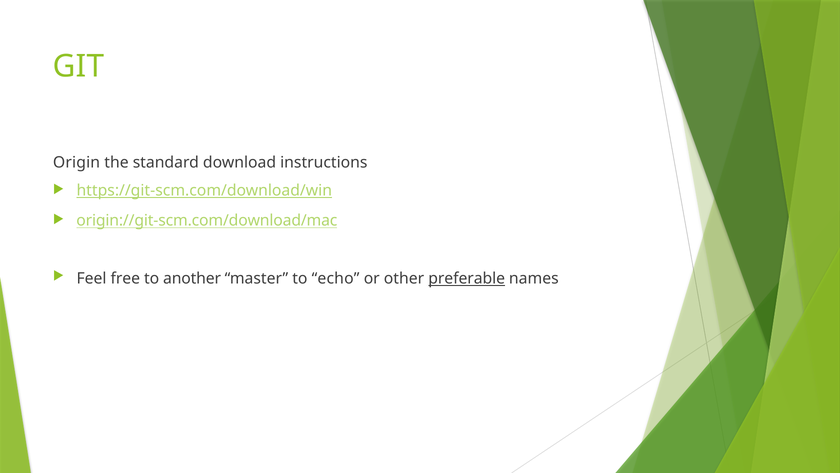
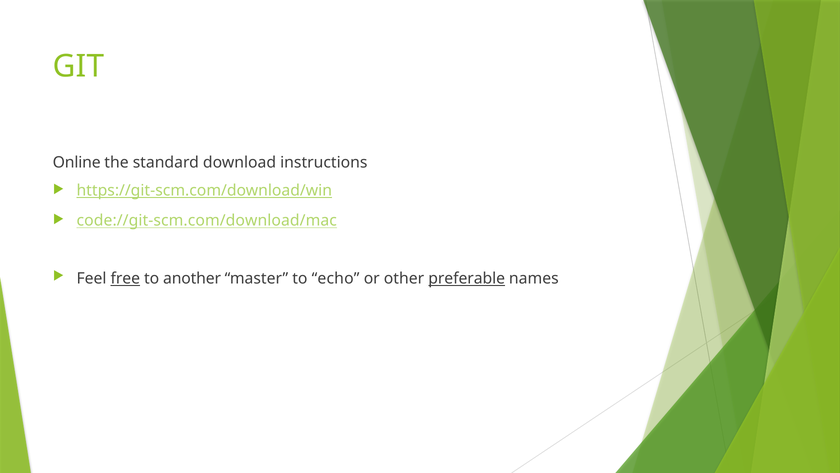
Origin: Origin -> Online (77, 163)
origin://git-scm.com/download/mac: origin://git-scm.com/download/mac -> code://git-scm.com/download/mac (207, 220)
free underline: none -> present (125, 278)
